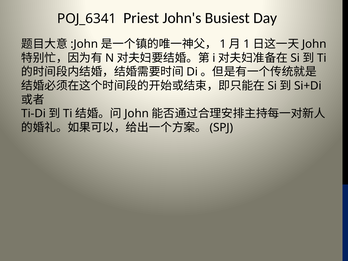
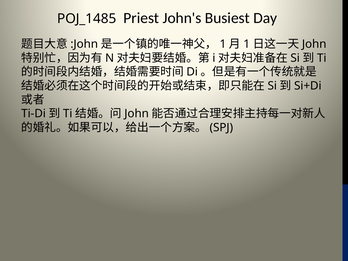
POJ_6341: POJ_6341 -> POJ_1485 (87, 19)
